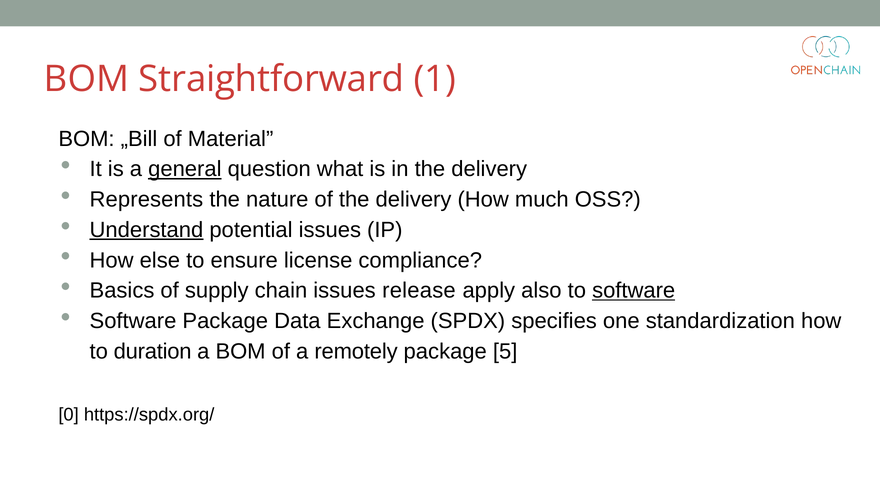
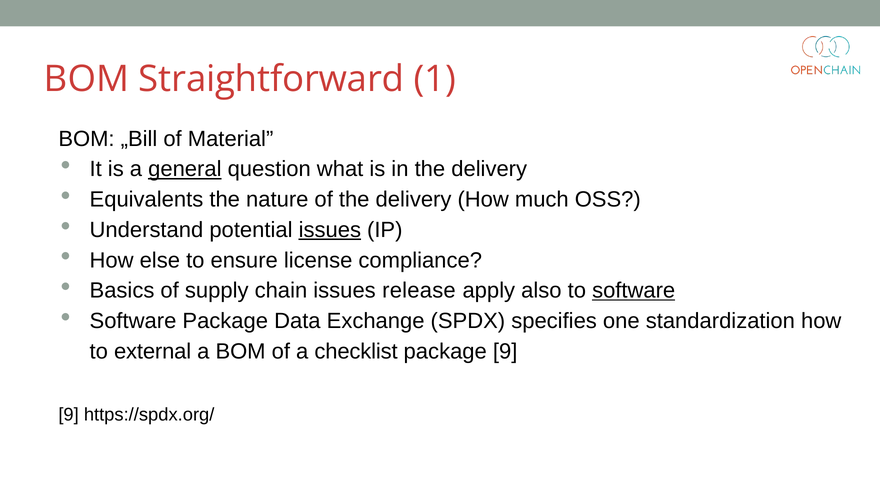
Represents: Represents -> Equivalents (146, 200)
Understand underline: present -> none (146, 230)
issues underline: none -> present (330, 230)
duration: duration -> external (153, 351)
remotely: remotely -> checklist (356, 351)
package 5: 5 -> 9 (505, 351)
0: 0 -> 9 (69, 414)
